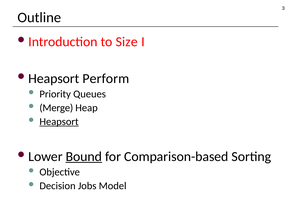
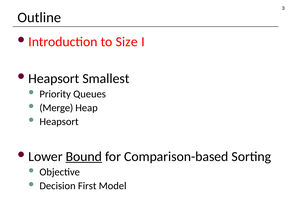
Perform: Perform -> Smallest (106, 79)
Heapsort underline: present -> none (59, 122)
Jobs: Jobs -> First (87, 186)
